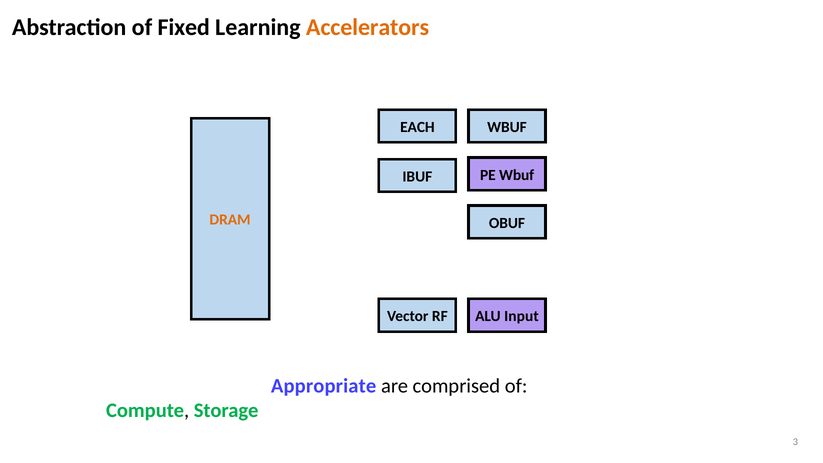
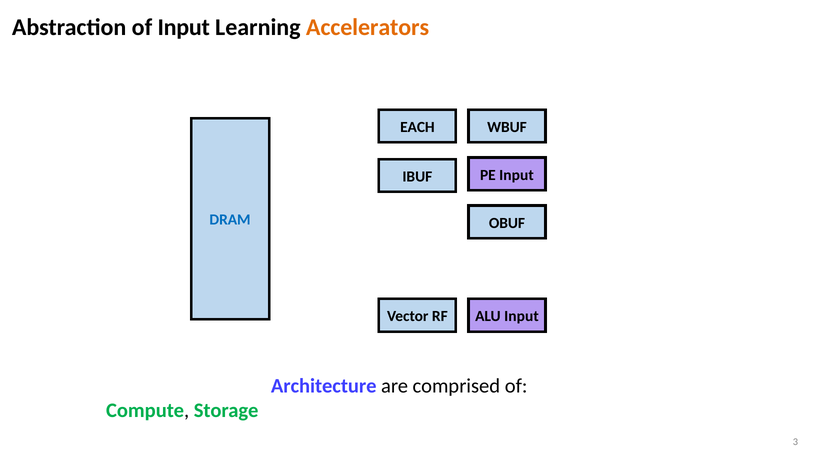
of Fixed: Fixed -> Input (184, 27)
PE Wbuf: Wbuf -> Input (516, 175)
DRAM colour: orange -> blue (230, 220)
Appropriate: Appropriate -> Architecture (324, 386)
